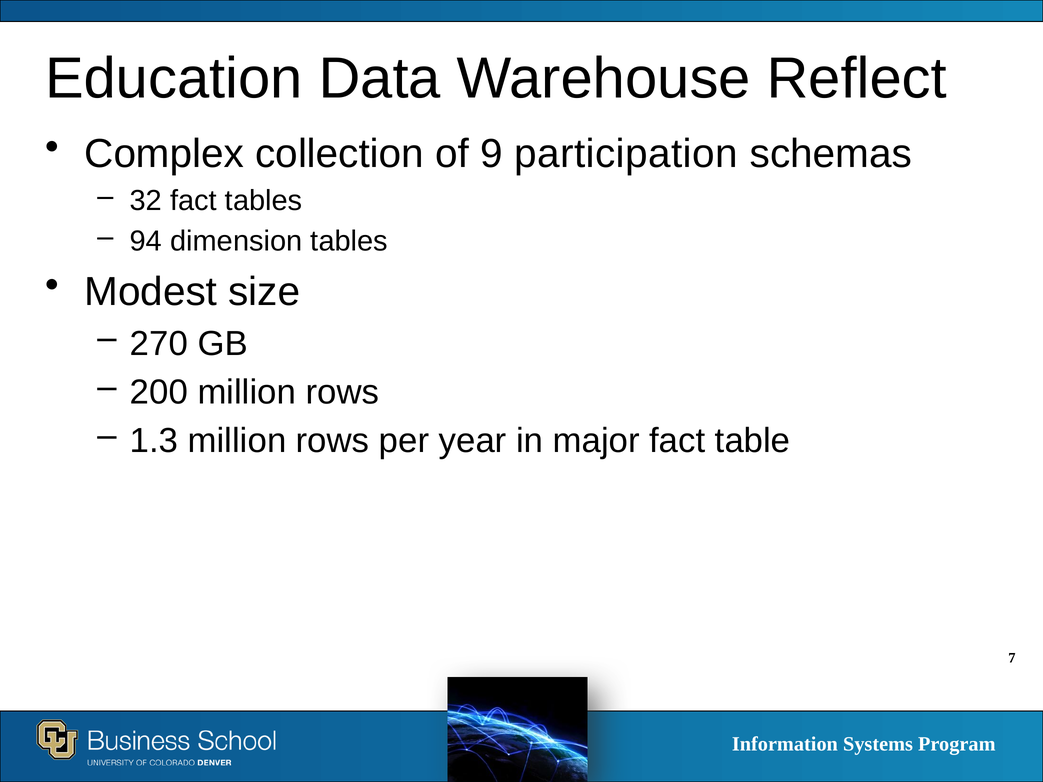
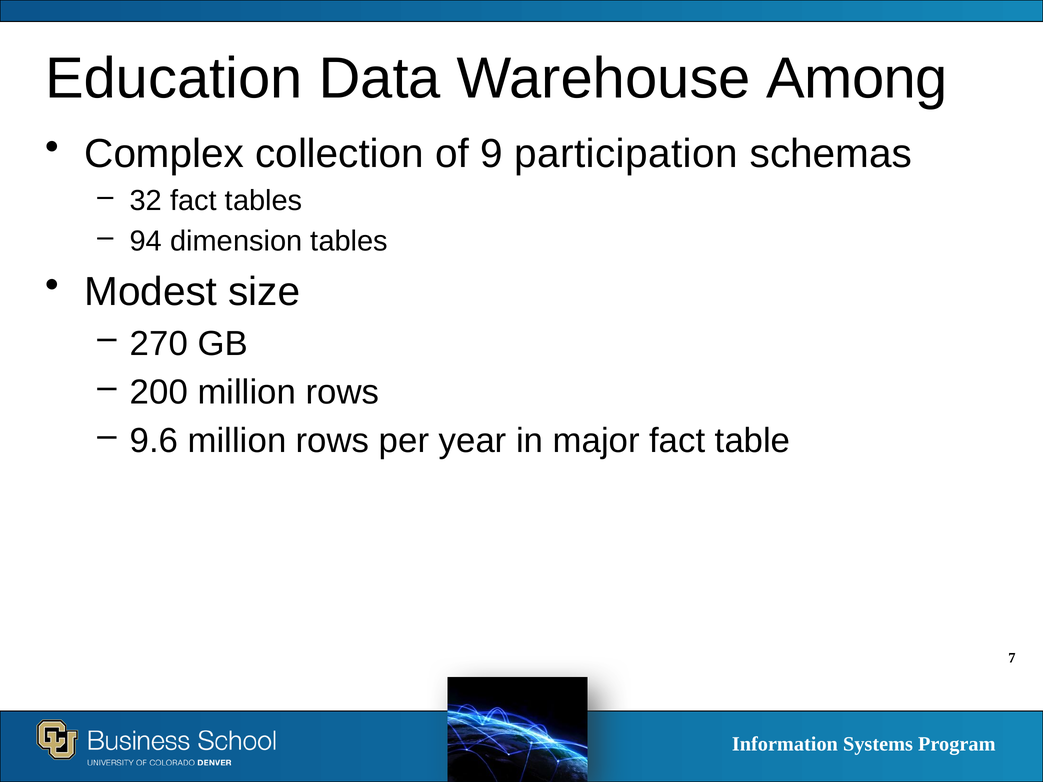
Reflect: Reflect -> Among (857, 79)
1.3: 1.3 -> 9.6 (154, 441)
